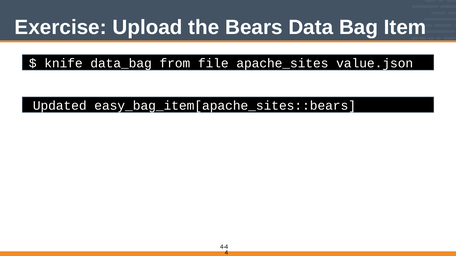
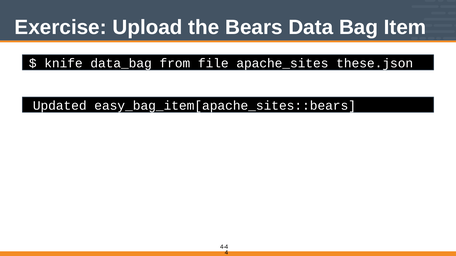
value.json: value.json -> these.json (375, 63)
